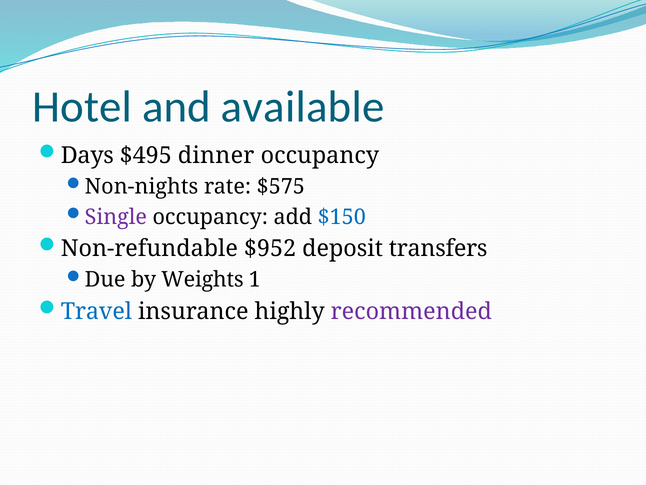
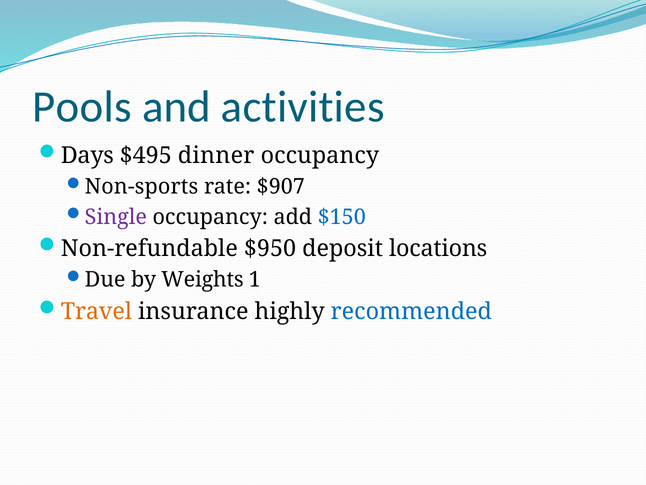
Hotel: Hotel -> Pools (82, 107)
available: available -> activities (303, 107)
Non-nights: Non-nights -> Non-sports (141, 187)
$575: $575 -> $907 (281, 187)
$952: $952 -> $950 (270, 248)
transfers: transfers -> locations (438, 248)
Travel colour: blue -> orange (96, 311)
recommended colour: purple -> blue (411, 311)
